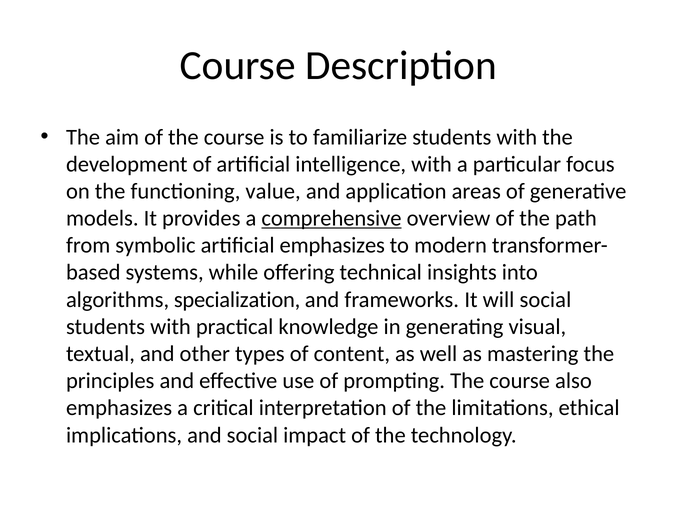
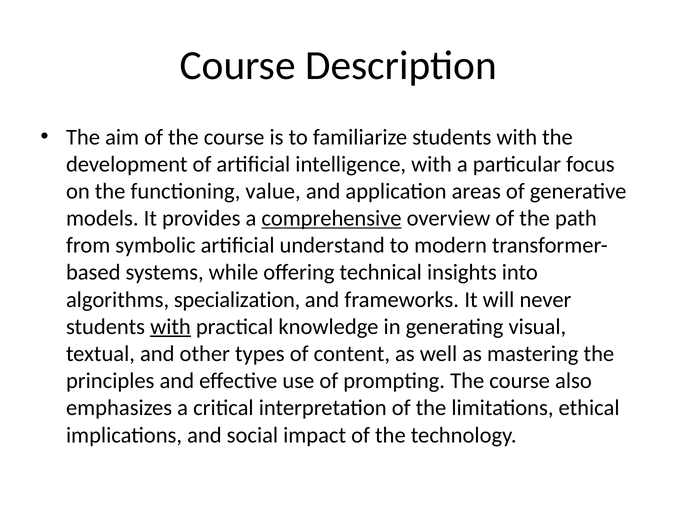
artificial emphasizes: emphasizes -> understand (332, 245)
will social: social -> never (545, 299)
with underline: none -> present (170, 327)
